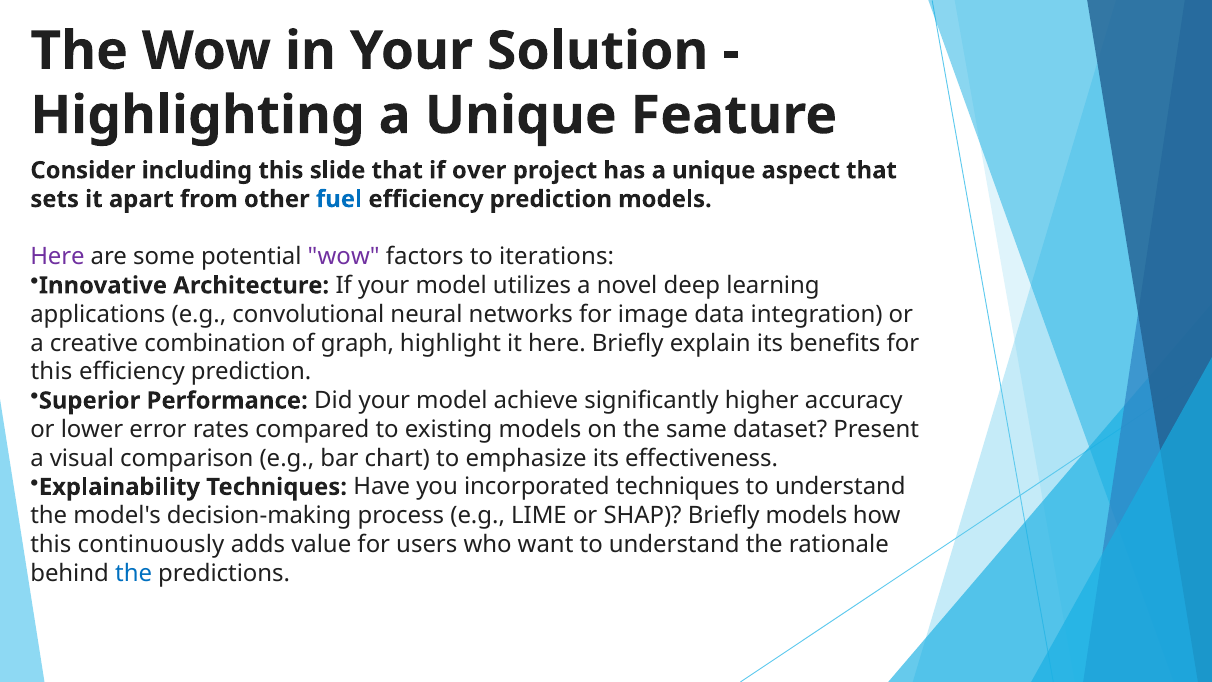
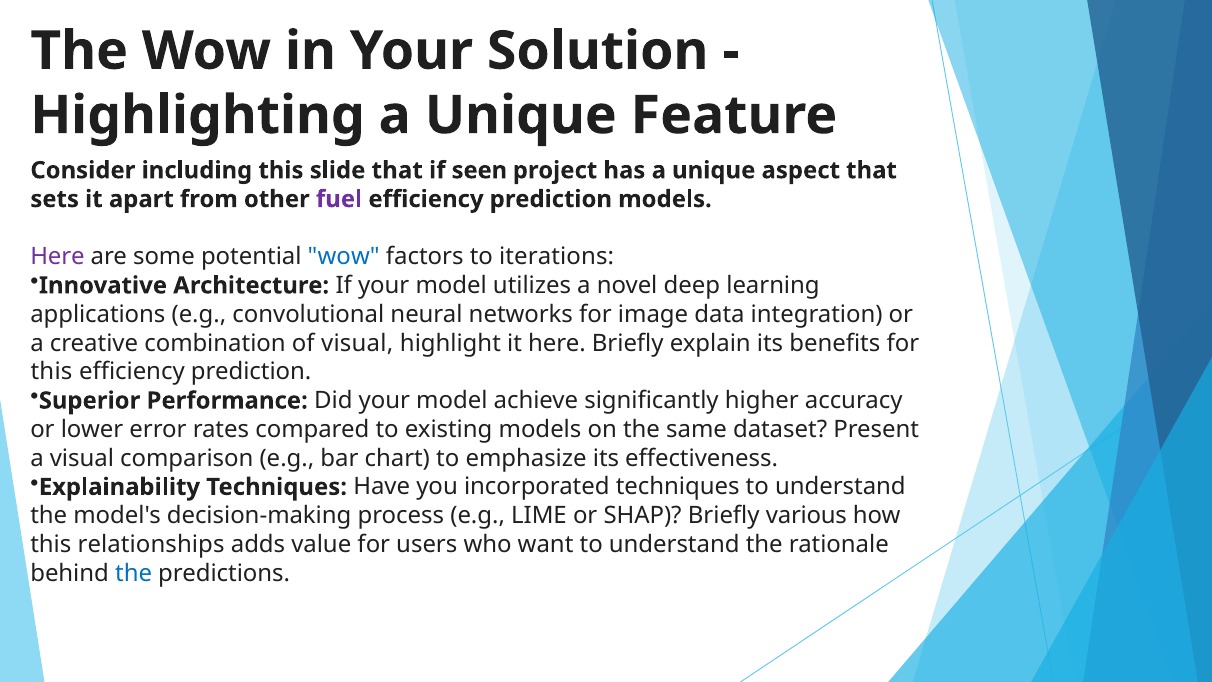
over: over -> seen (479, 170)
fuel colour: blue -> purple (339, 199)
wow colour: purple -> blue (344, 257)
of graph: graph -> visual (357, 343)
Briefly models: models -> various (806, 516)
continuously: continuously -> relationships (151, 544)
